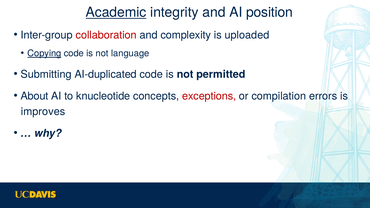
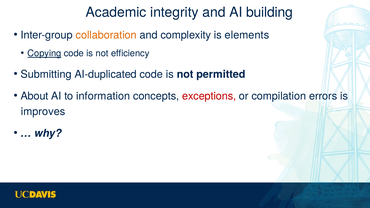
Academic underline: present -> none (116, 12)
position: position -> building (270, 12)
collaboration colour: red -> orange (106, 35)
uploaded: uploaded -> elements (247, 35)
language: language -> efficiency (130, 53)
knucleotide: knucleotide -> information (103, 96)
